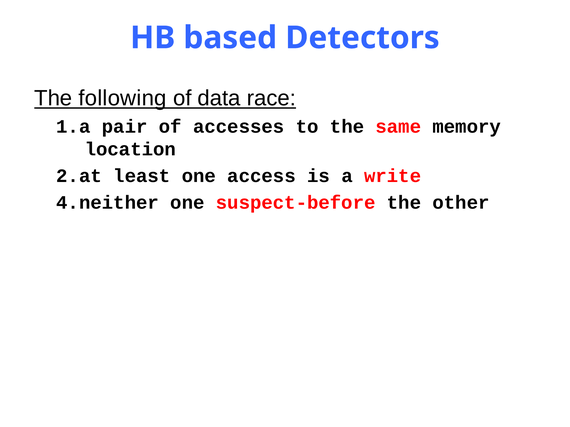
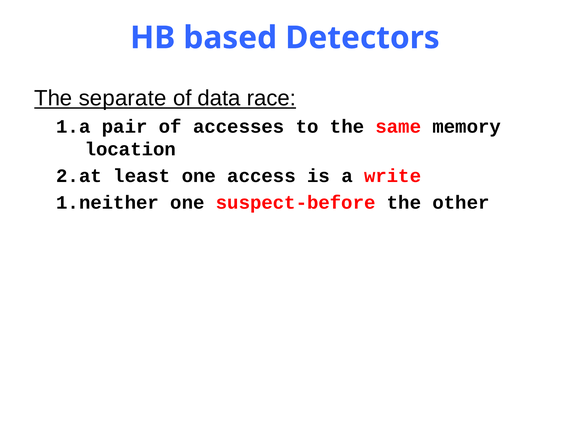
following: following -> separate (123, 98)
4.neither: 4.neither -> 1.neither (108, 203)
